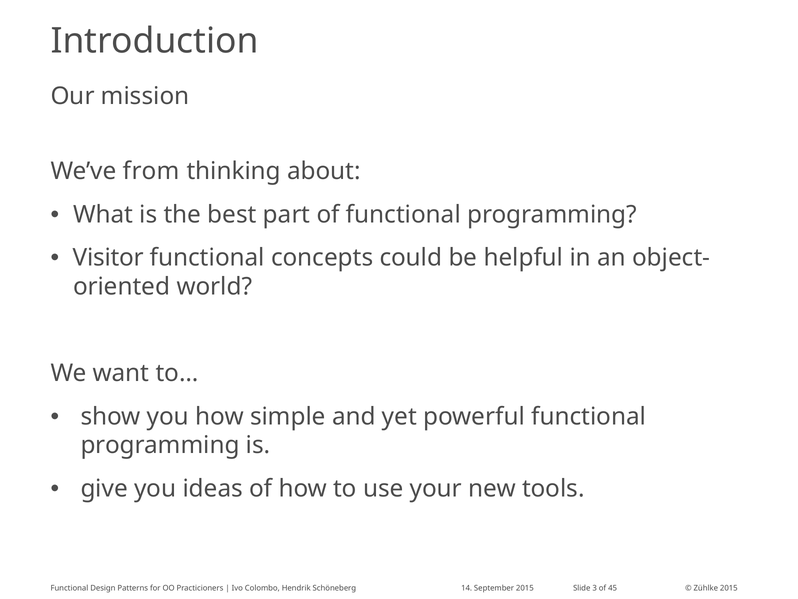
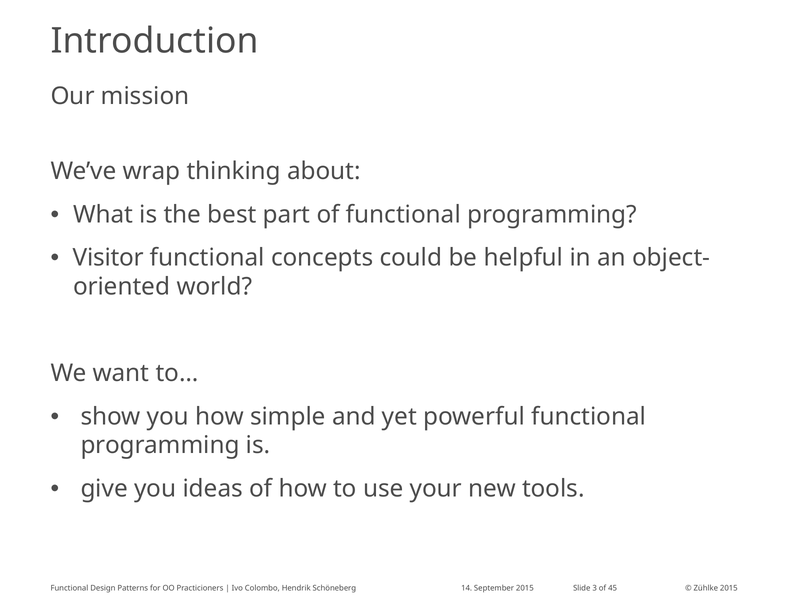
from: from -> wrap (152, 171)
